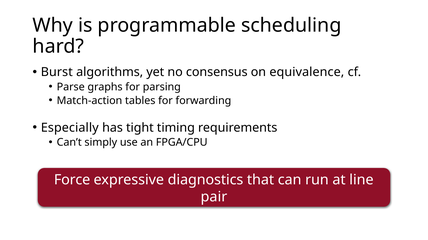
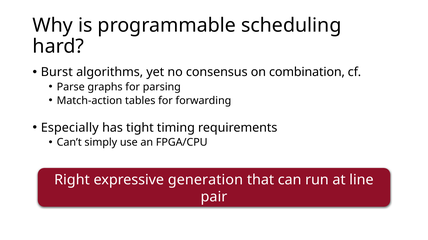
equivalence: equivalence -> combination (307, 72)
Force: Force -> Right (72, 180)
diagnostics: diagnostics -> generation (205, 180)
